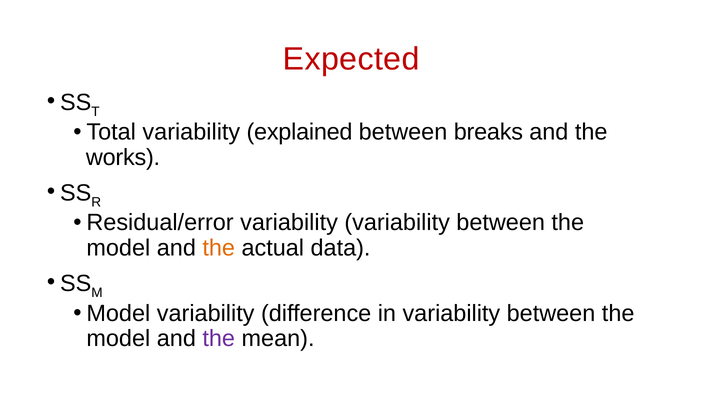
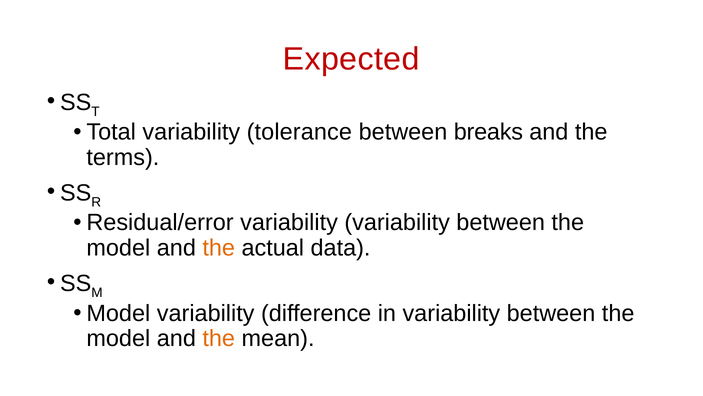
explained: explained -> tolerance (299, 132)
works: works -> terms (123, 157)
the colour: purple -> orange (219, 338)
